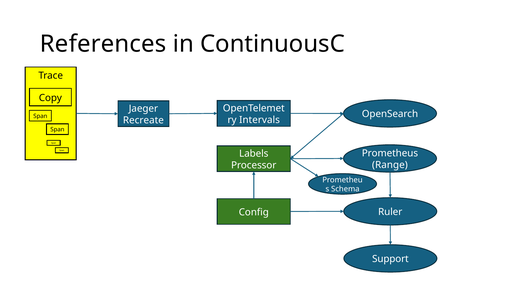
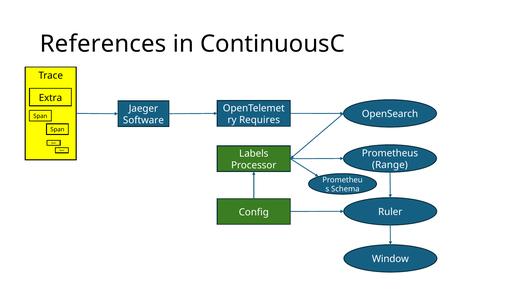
Copy: Copy -> Extra (50, 98)
Intervals: Intervals -> Requires (260, 120)
Recreate: Recreate -> Software (143, 120)
Support: Support -> Window (390, 259)
